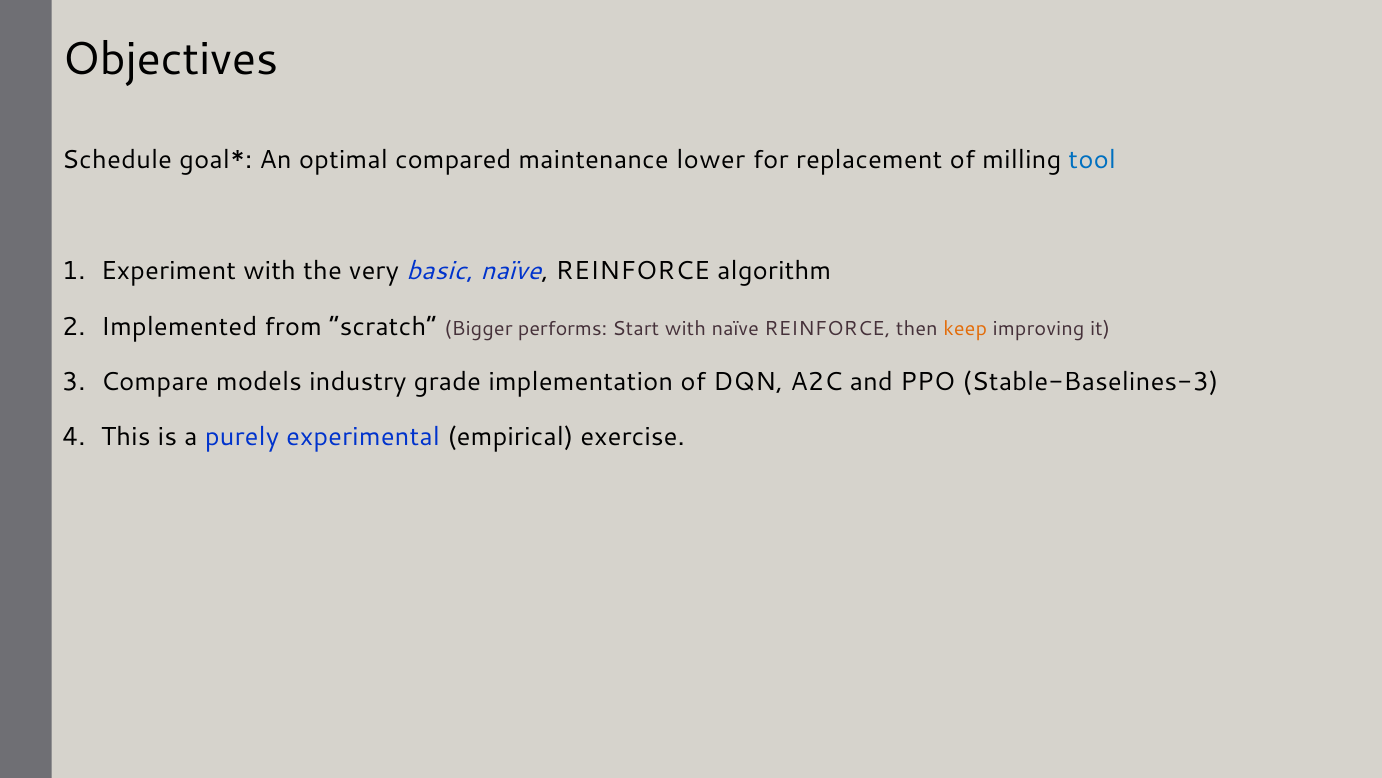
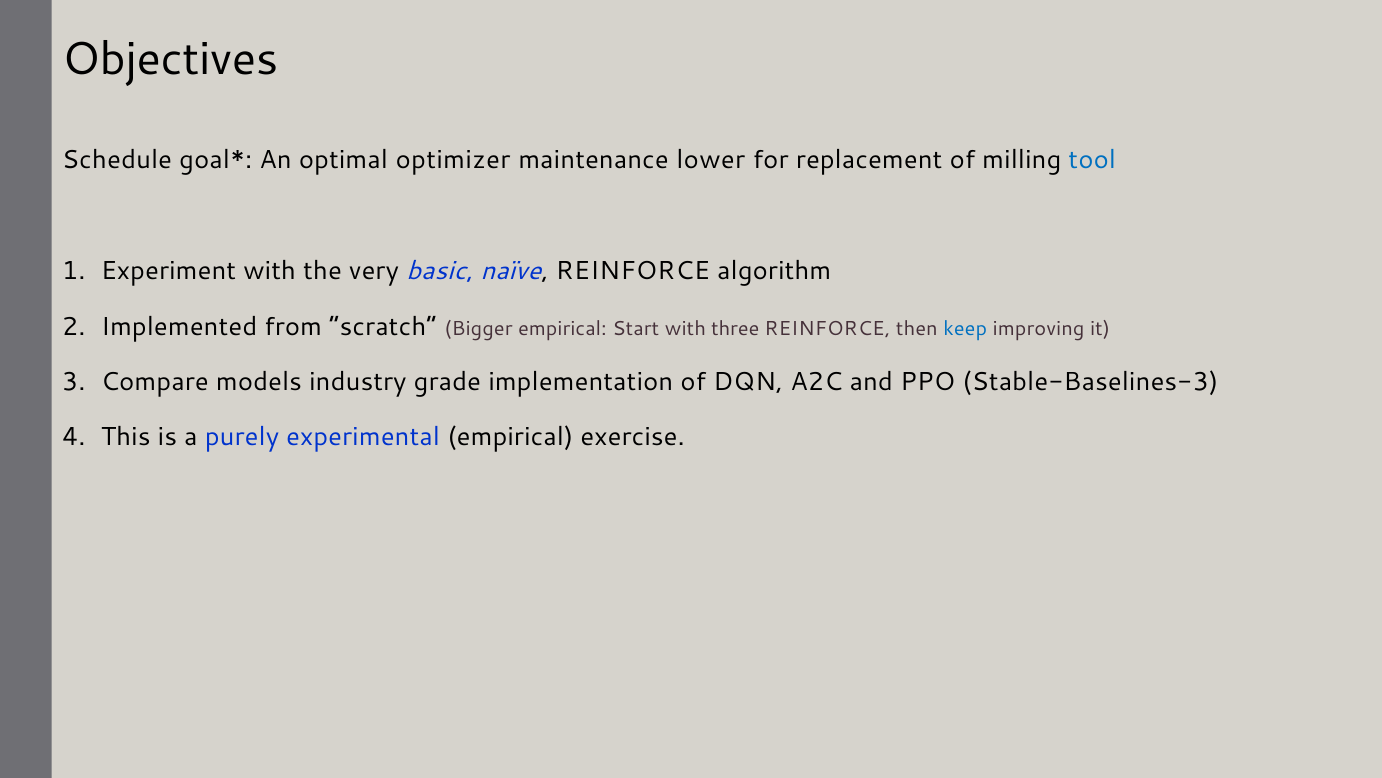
compared: compared -> optimizer (453, 160)
Bigger performs: performs -> empirical (562, 328)
with naïve: naïve -> three (735, 328)
keep colour: orange -> blue (965, 328)
